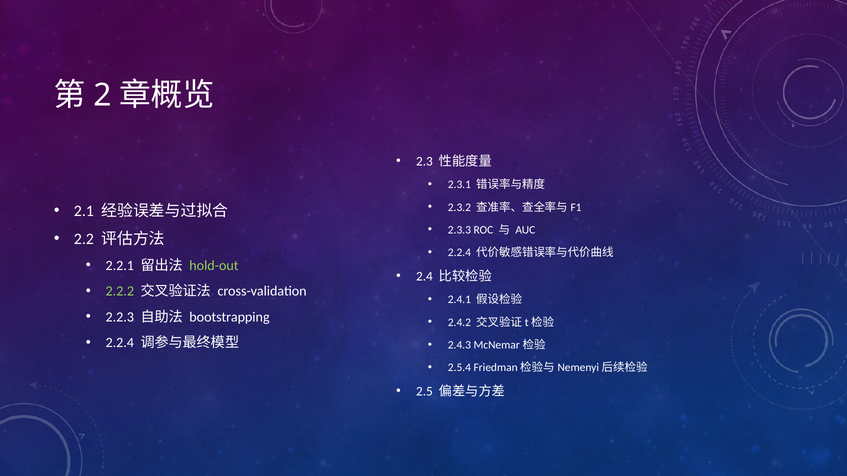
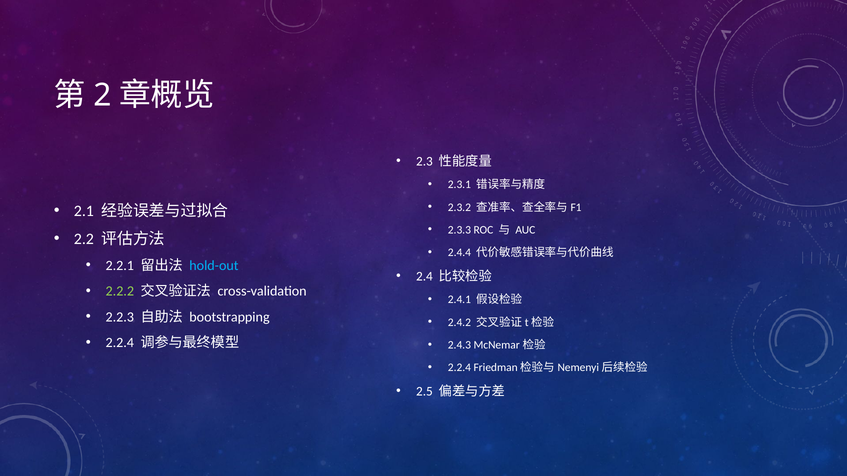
2.2.4: 2.2.4 -> 2.4.4 (459, 253)
hold-out colour: light green -> light blue (214, 266)
2.5.4: 2.5.4 -> 2.2.4 (459, 368)
